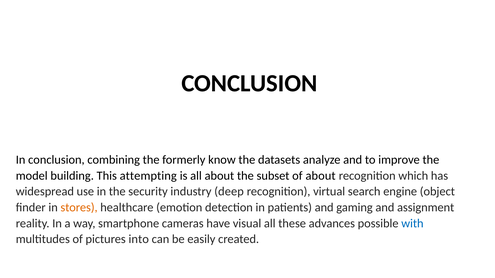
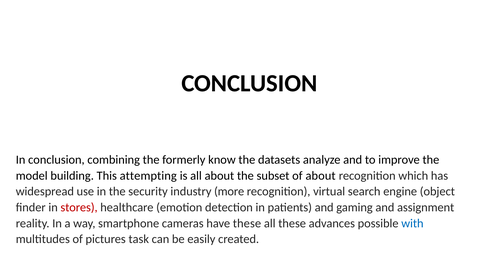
deep: deep -> more (229, 192)
stores colour: orange -> red (79, 208)
have visual: visual -> these (247, 224)
into: into -> task (139, 240)
